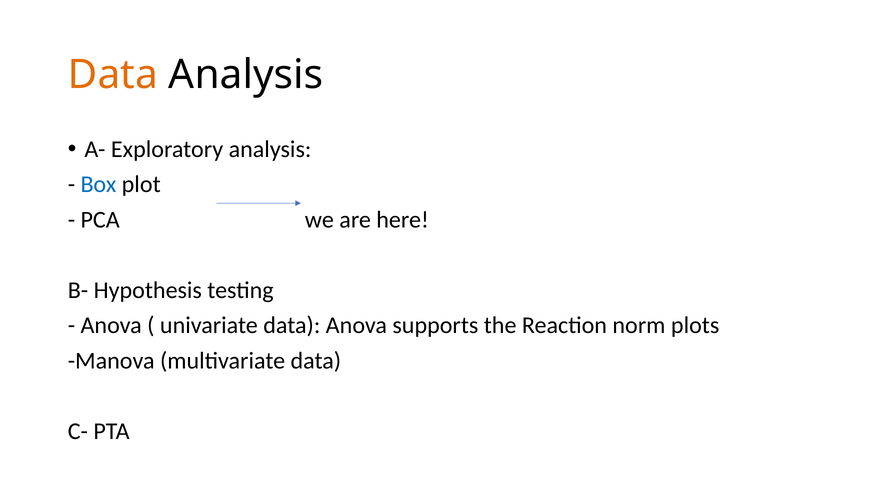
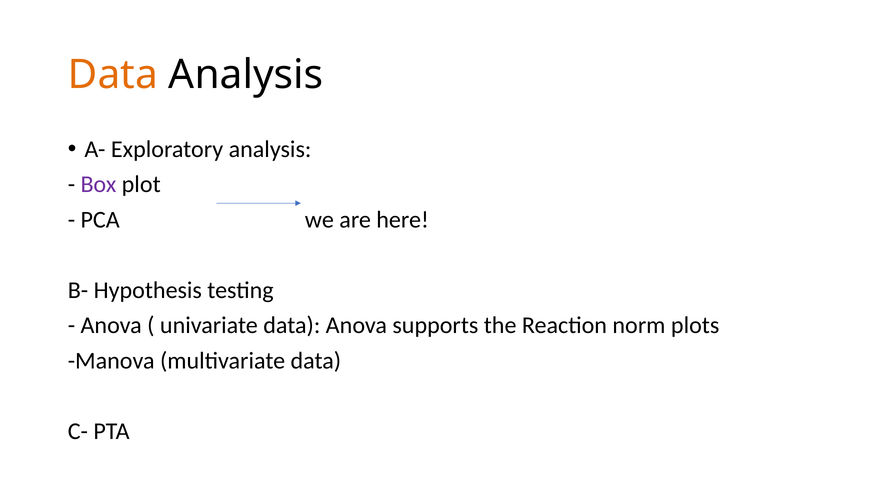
Box colour: blue -> purple (98, 185)
